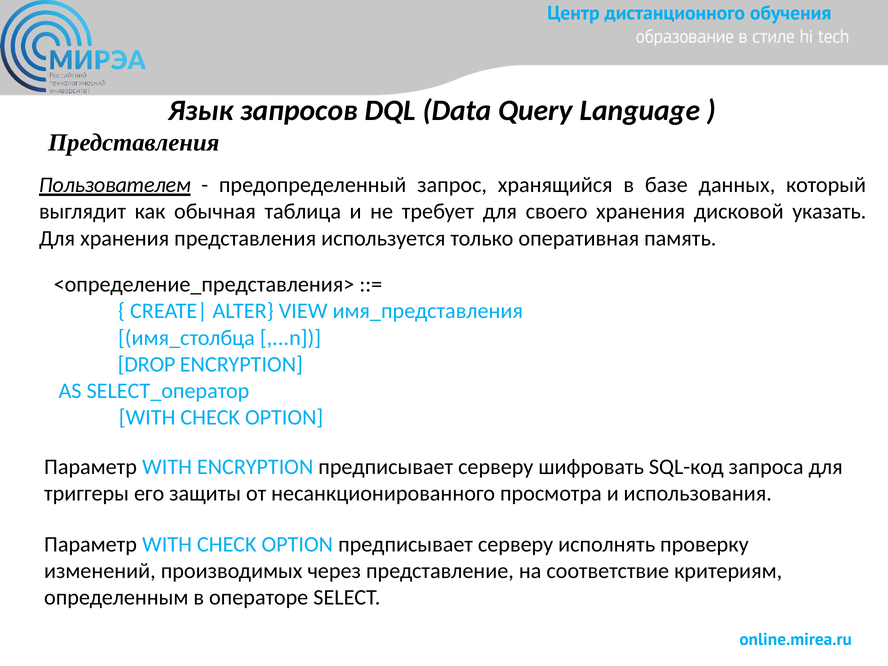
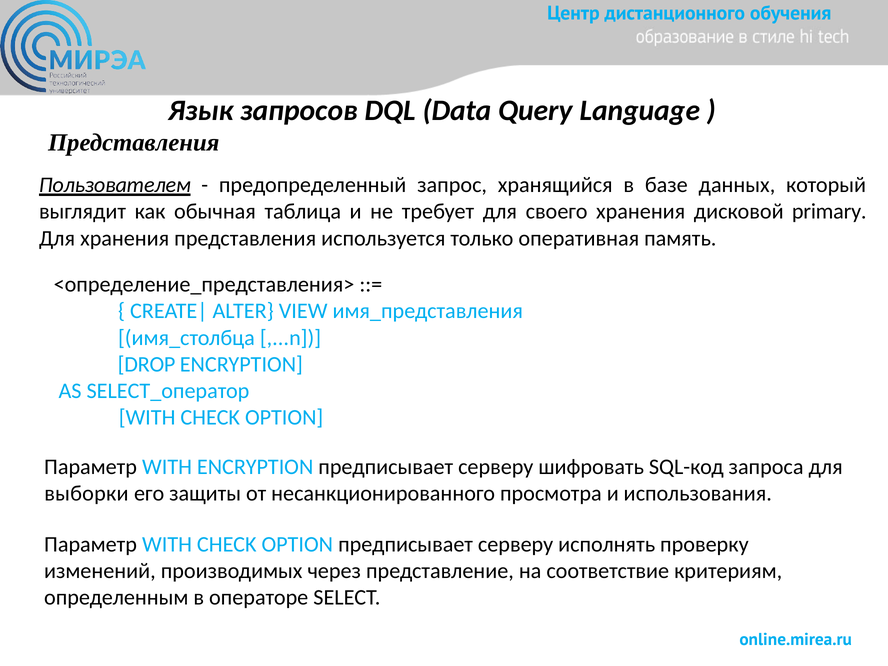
указать: указать -> primary (829, 212)
триггеры: триггеры -> выборки (86, 493)
